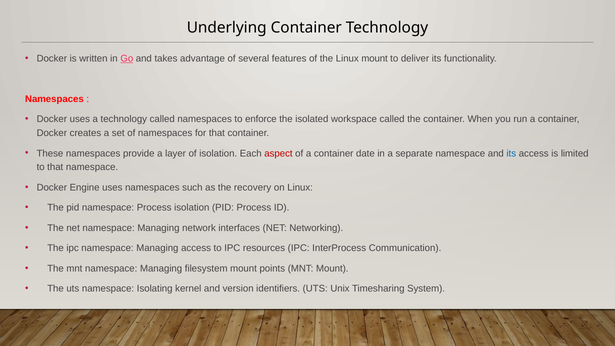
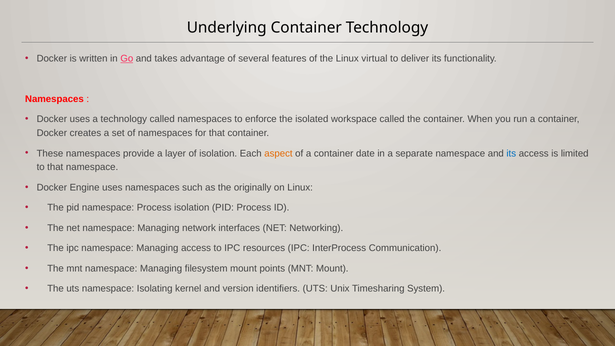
Linux mount: mount -> virtual (374, 58)
aspect colour: red -> orange (278, 153)
recovery: recovery -> originally (253, 187)
